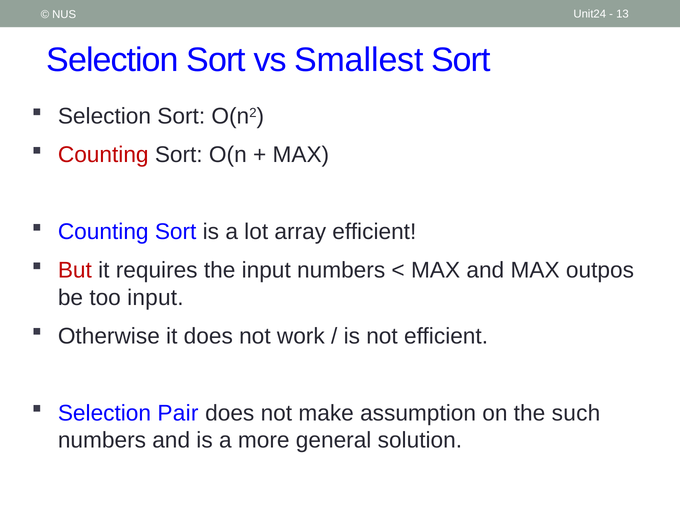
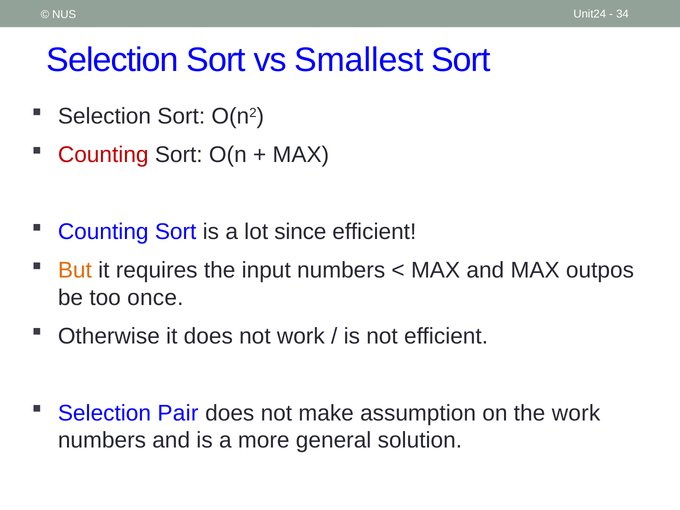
13: 13 -> 34 (622, 14)
array: array -> since (300, 232)
But colour: red -> orange (75, 270)
too input: input -> once (155, 298)
the such: such -> work (576, 413)
